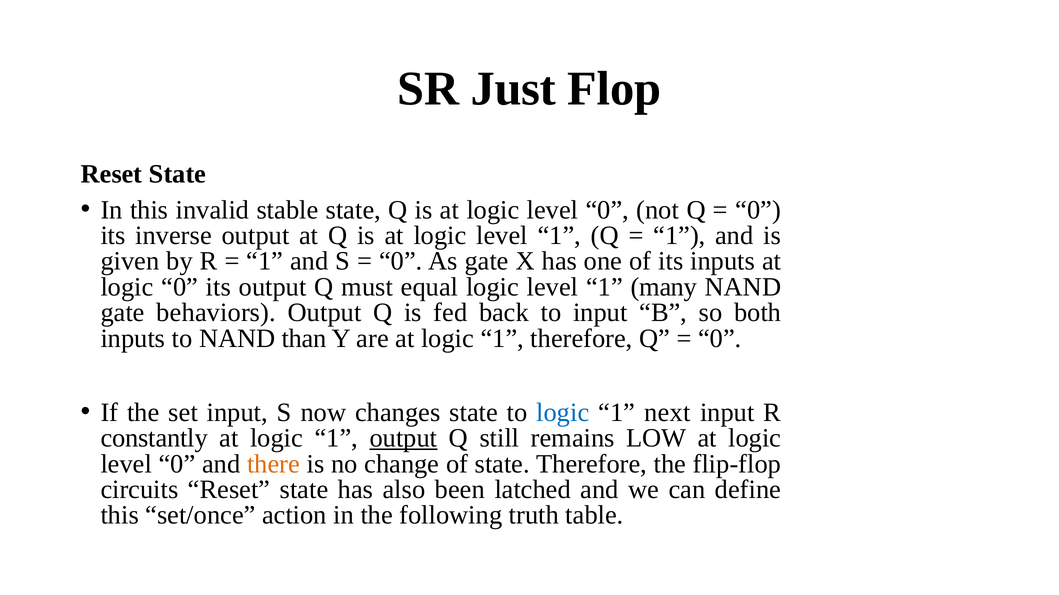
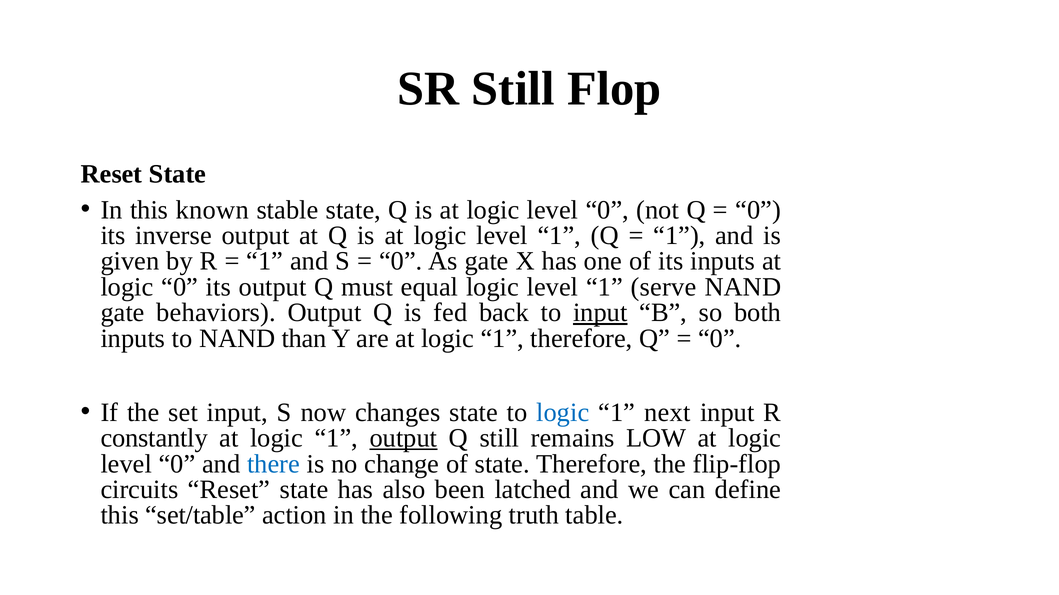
SR Just: Just -> Still (513, 89)
invalid: invalid -> known (212, 210)
many: many -> serve (664, 287)
input underline: none -> present (600, 313)
there colour: orange -> blue (273, 464)
set/once: set/once -> set/table (200, 516)
